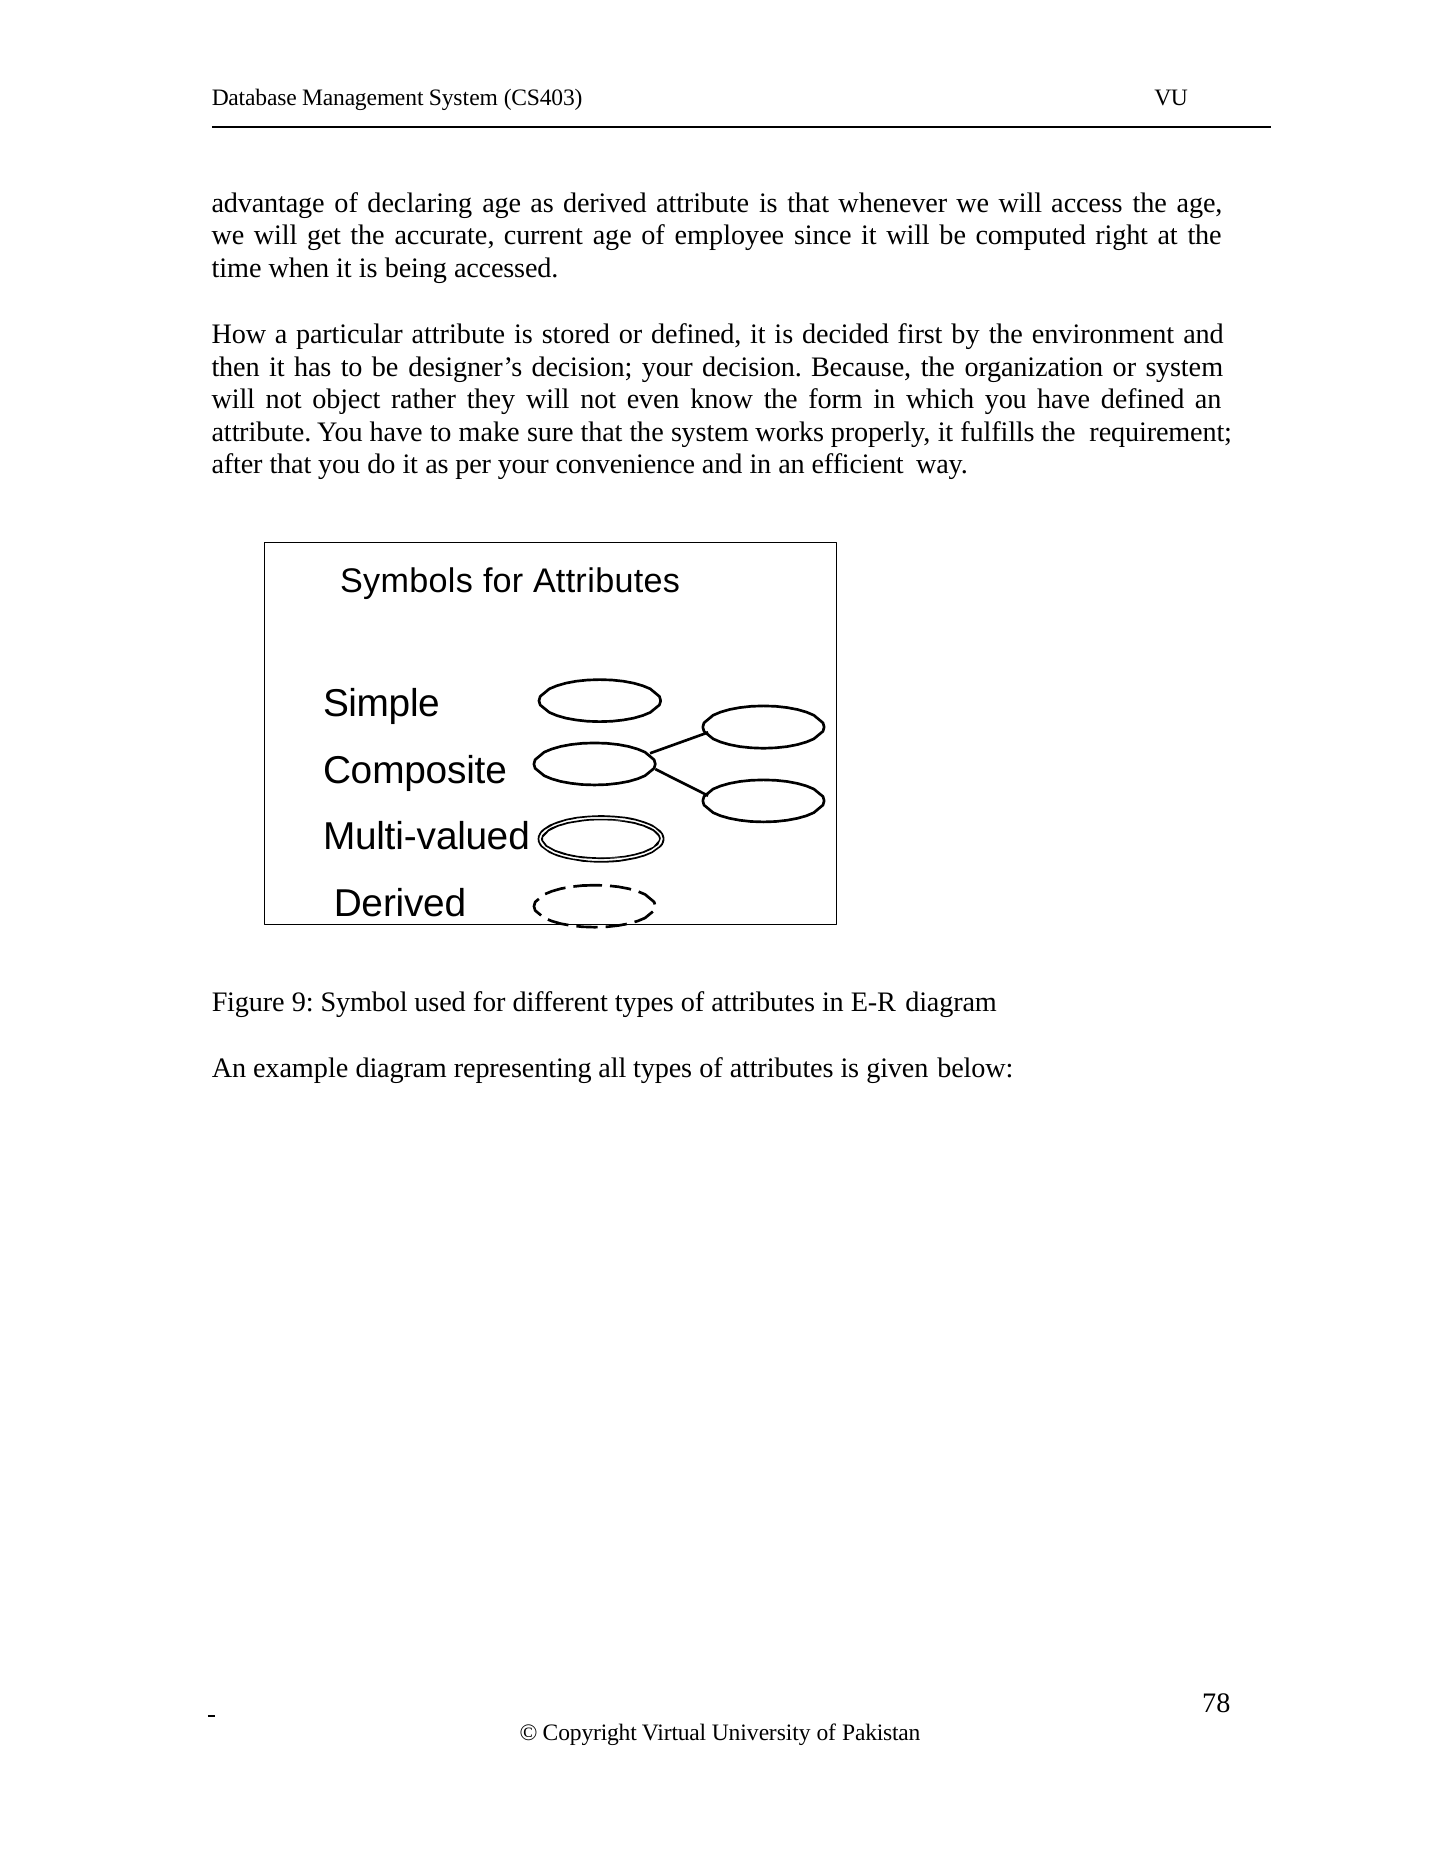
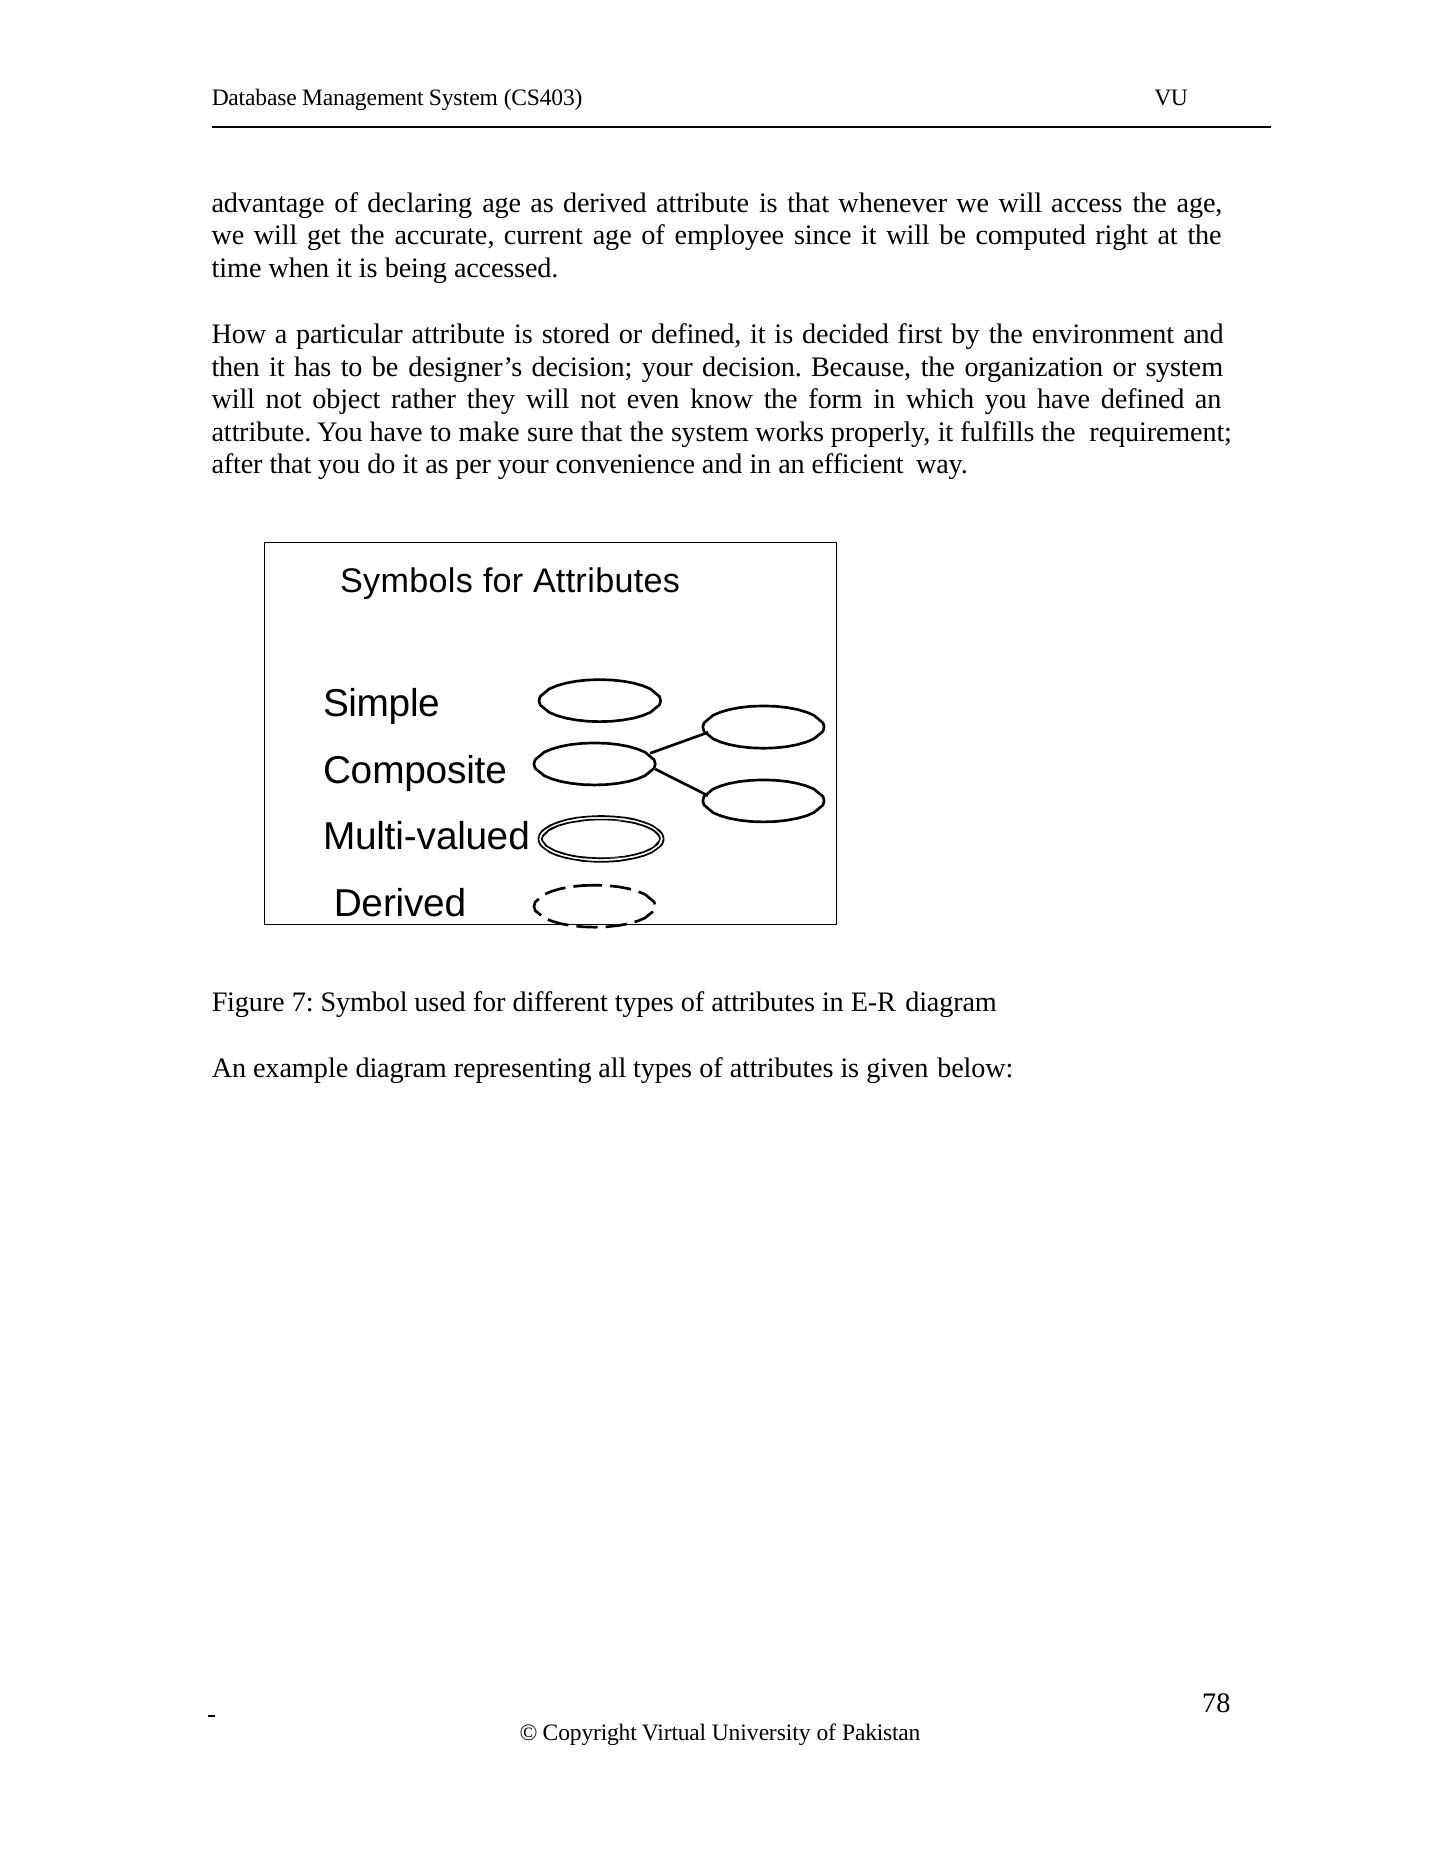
9: 9 -> 7 (303, 1002)
